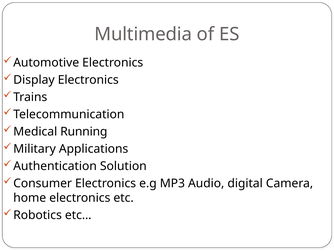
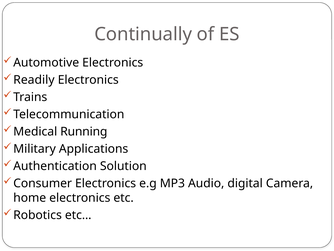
Multimedia: Multimedia -> Continually (143, 34)
Display: Display -> Readily (34, 80)
